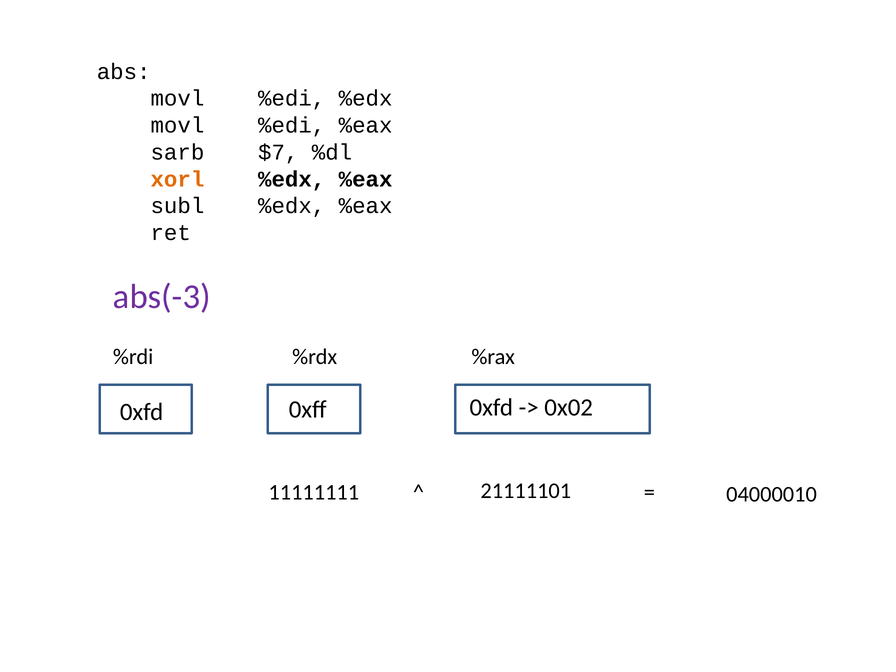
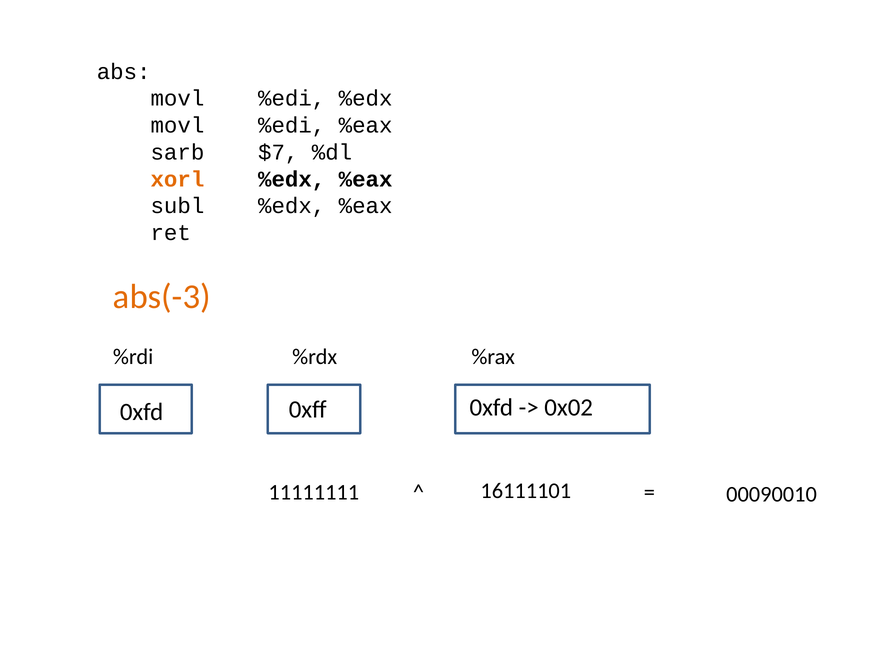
abs(-3 colour: purple -> orange (162, 297)
21111101: 21111101 -> 16111101 (526, 491)
04000010: 04000010 -> 00090010 (772, 494)
